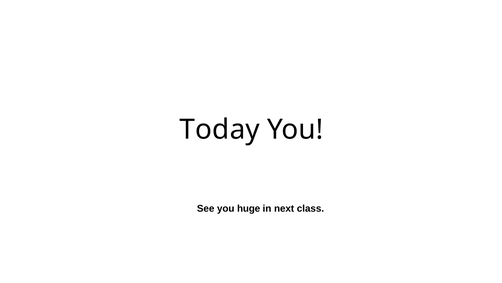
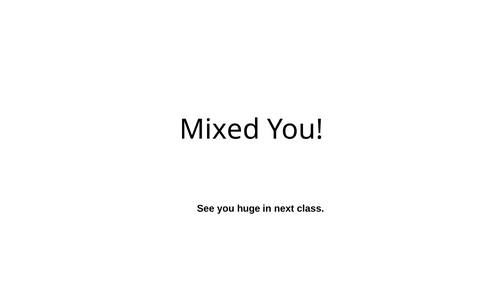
Today: Today -> Mixed (220, 129)
